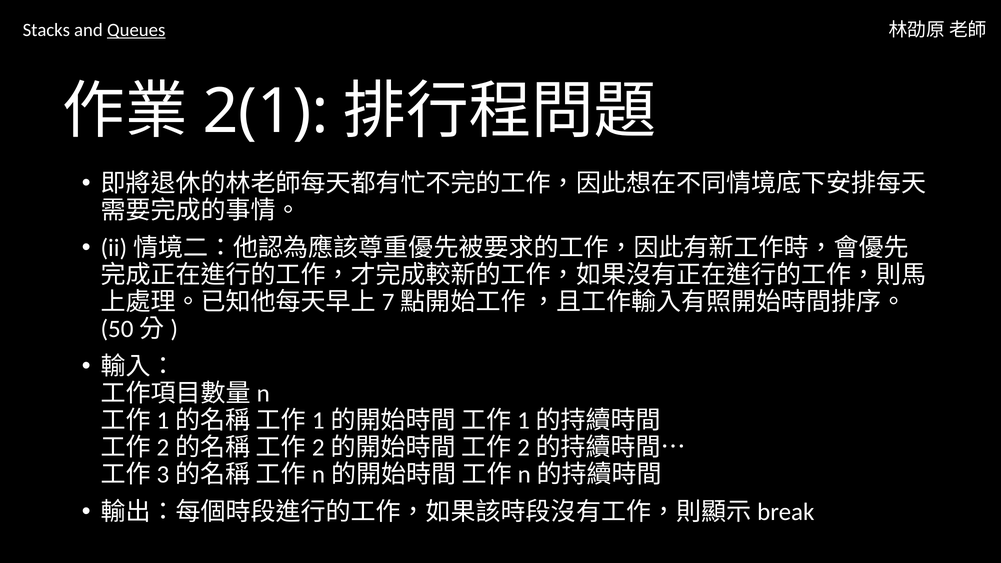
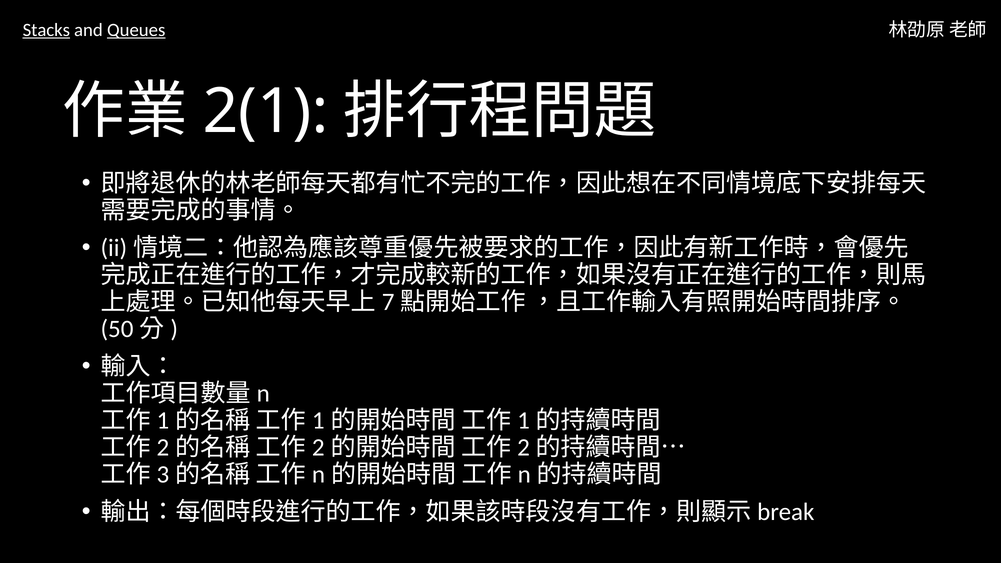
Stacks underline: none -> present (46, 30)
